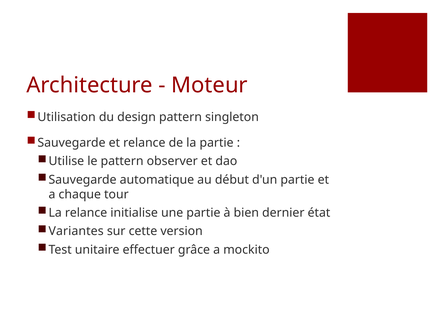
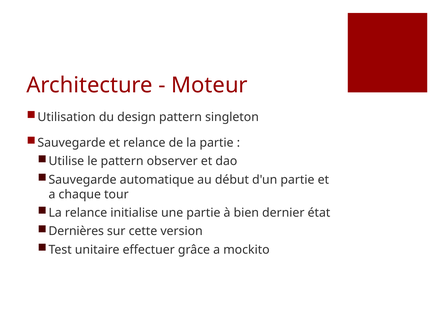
Variantes: Variantes -> Dernières (76, 231)
